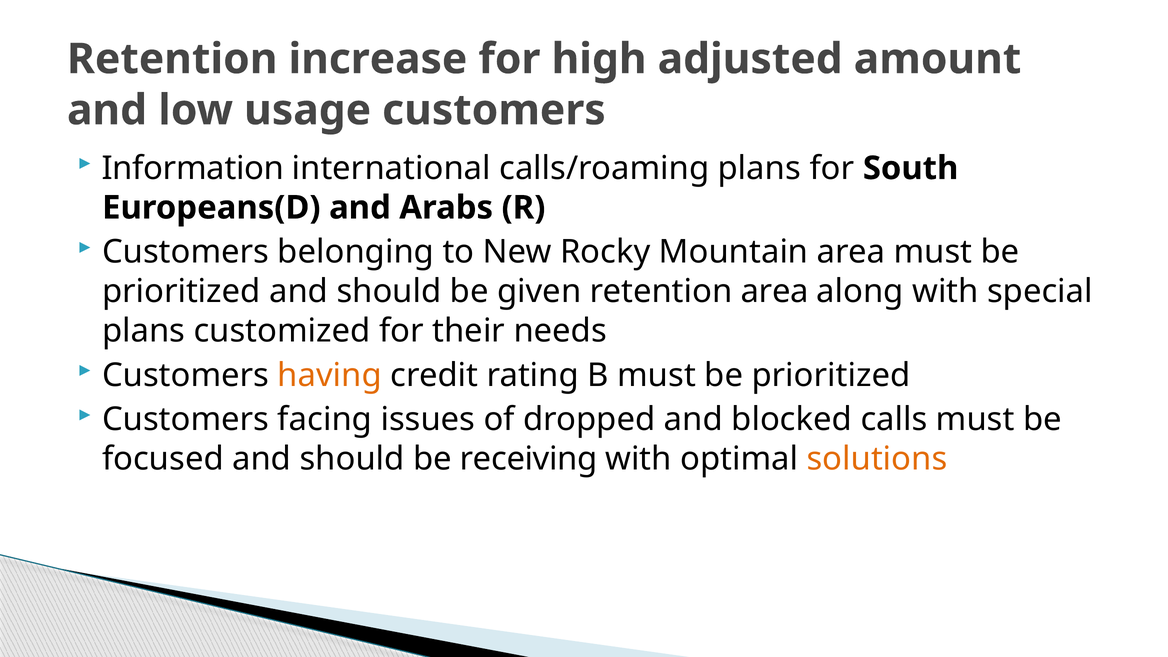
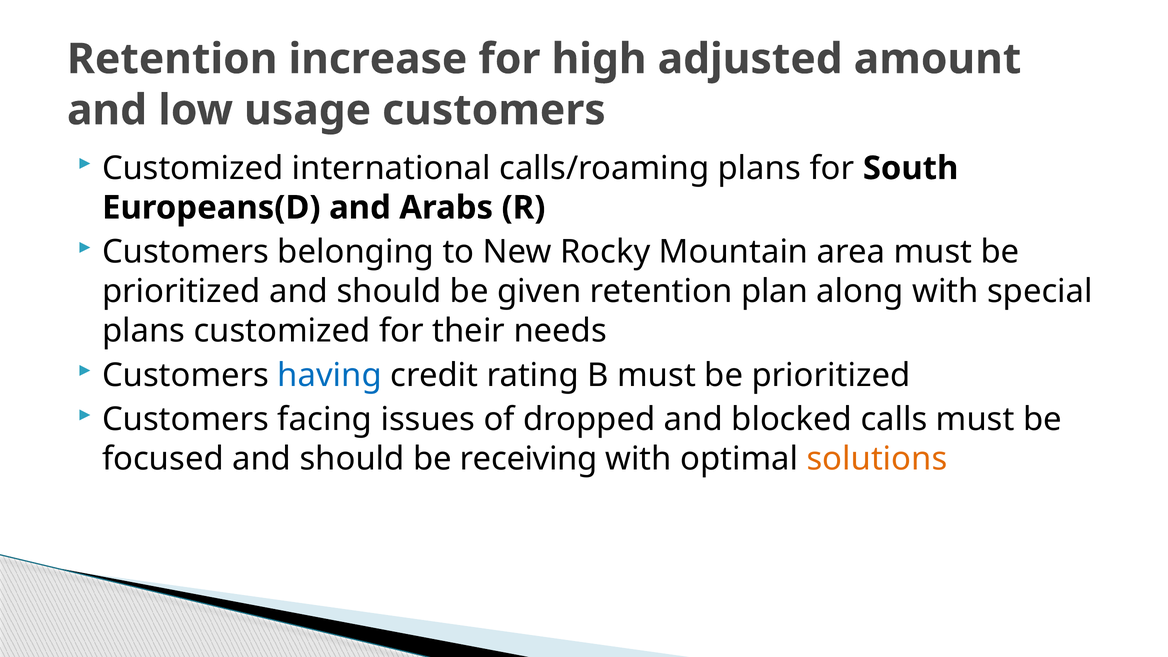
Information: Information -> Customized (193, 168)
retention area: area -> plan (775, 291)
having colour: orange -> blue (330, 375)
